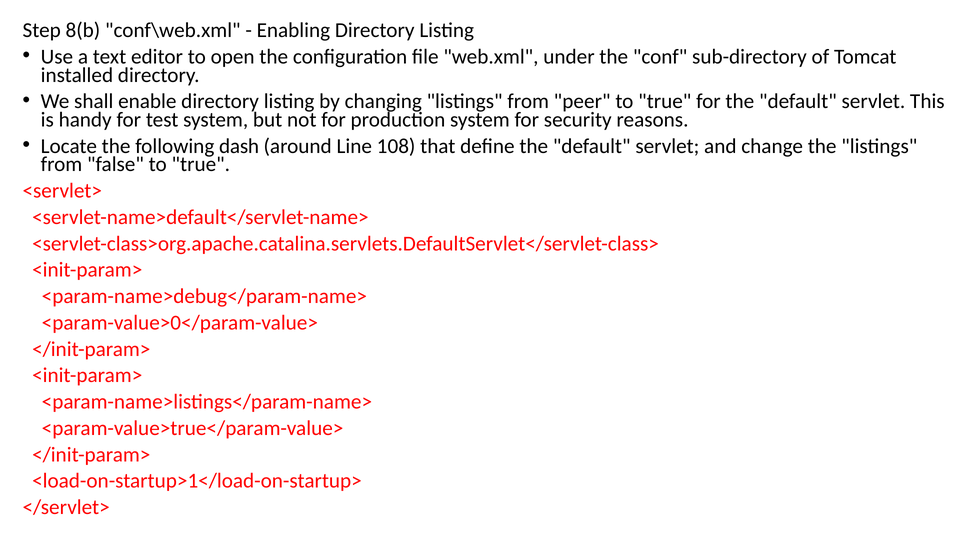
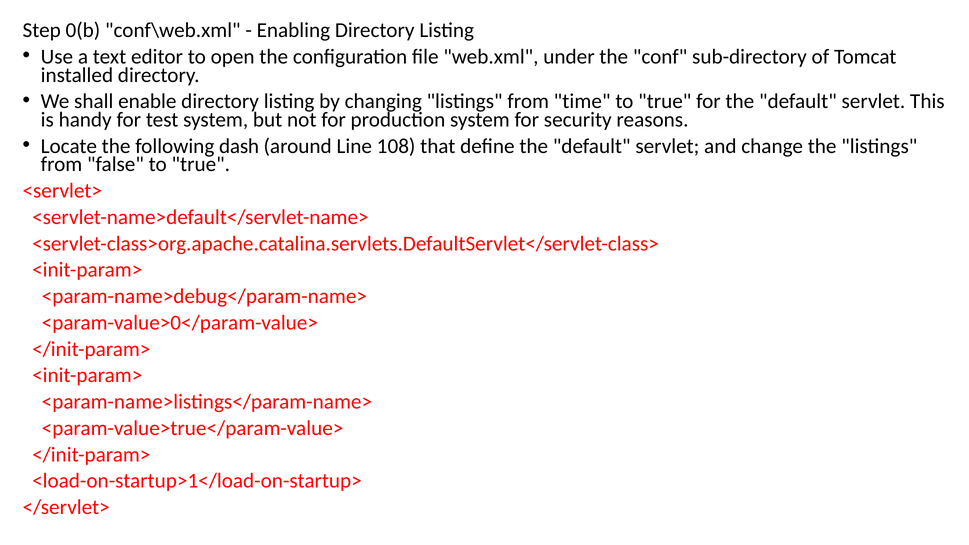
8(b: 8(b -> 0(b (83, 30)
peer: peer -> time (582, 101)
